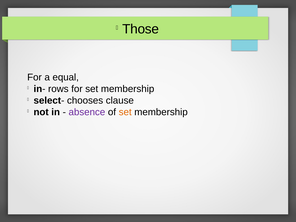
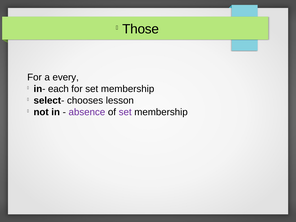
equal: equal -> every (66, 77)
rows: rows -> each (58, 89)
clause: clause -> lesson (120, 100)
set colour: orange -> purple (125, 112)
